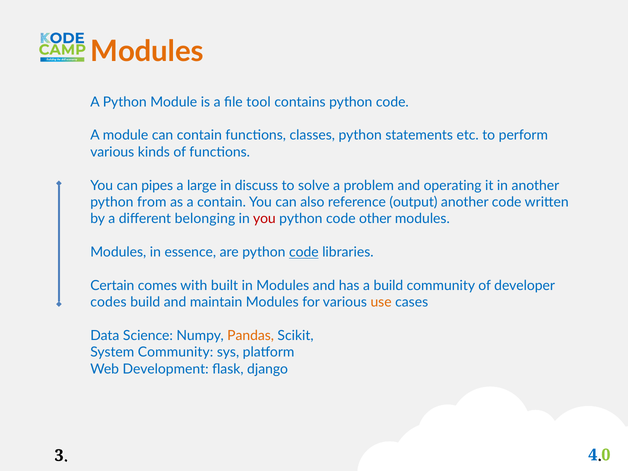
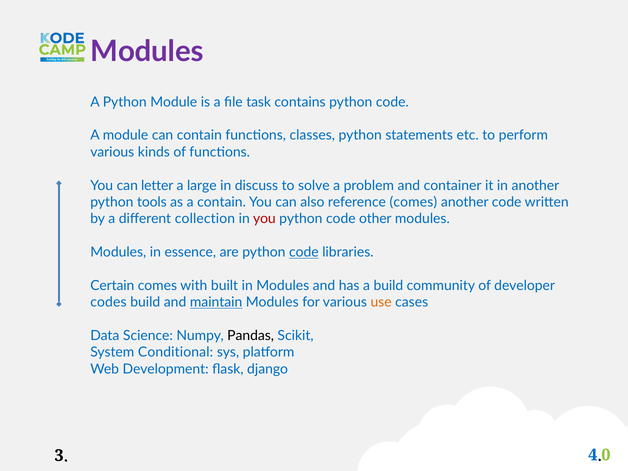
Modules colour: orange -> purple (147, 52)
tool: tool -> task (259, 102)
pipes: pipes -> letter (157, 185)
operating: operating -> container (453, 185)
from: from -> tools (152, 202)
reference output: output -> comes (413, 202)
belonging: belonging -> collection (205, 219)
maintain underline: none -> present (216, 302)
Pandas colour: orange -> black (251, 336)
System Community: Community -> Conditional (176, 352)
